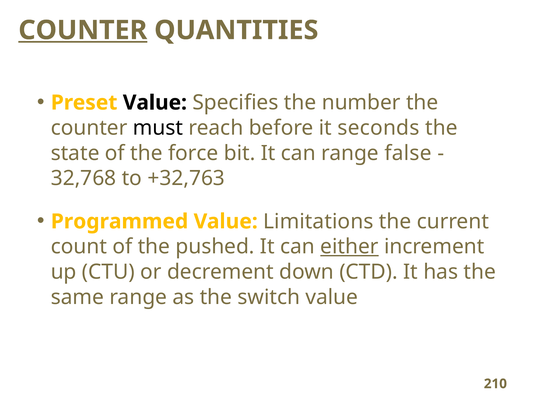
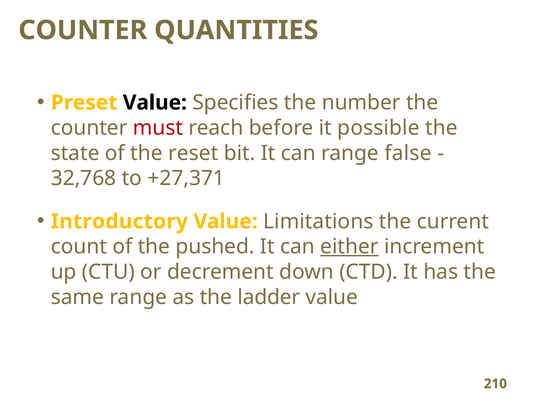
COUNTER underline: present -> none (83, 30)
must colour: black -> red (158, 128)
seconds: seconds -> possible (378, 128)
force: force -> reset (193, 153)
+32,763: +32,763 -> +27,371 (186, 178)
Programmed: Programmed -> Introductory (119, 221)
switch: switch -> ladder (269, 297)
